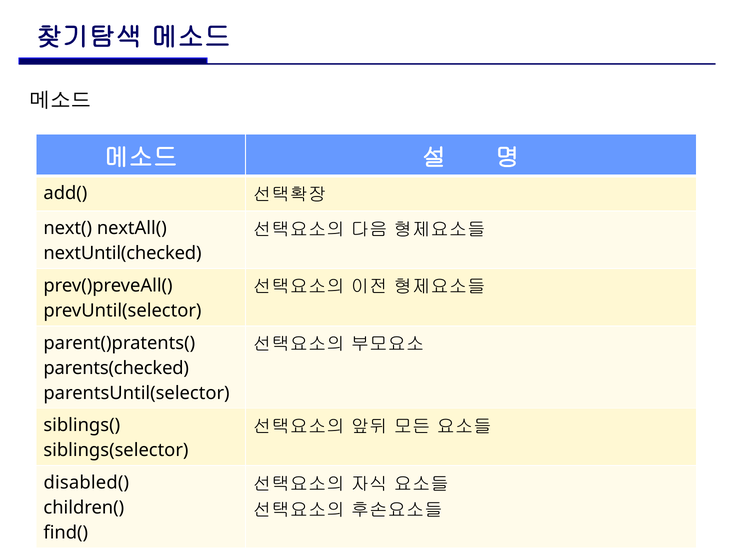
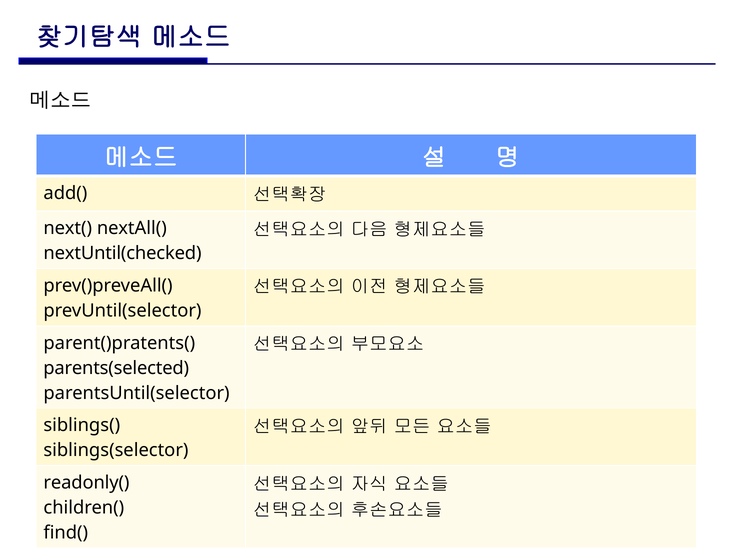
parents(checked: parents(checked -> parents(selected (116, 368)
disabled(: disabled( -> readonly( (86, 483)
